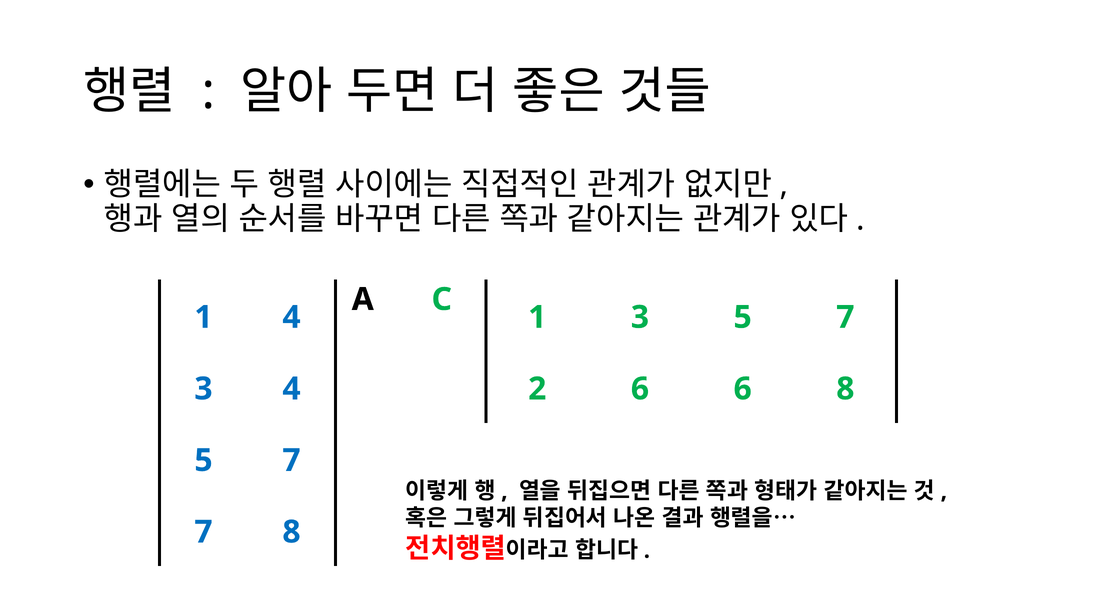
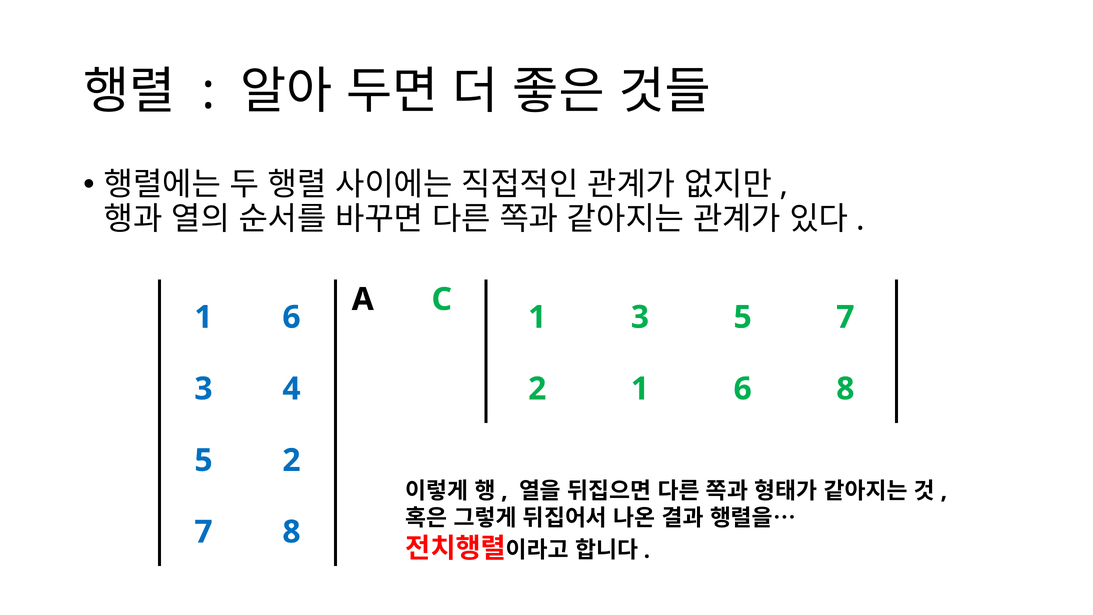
4: 4 -> 6 (291, 317)
2 6: 6 -> 1 (640, 389)
7: 7 -> 2 (291, 460)
